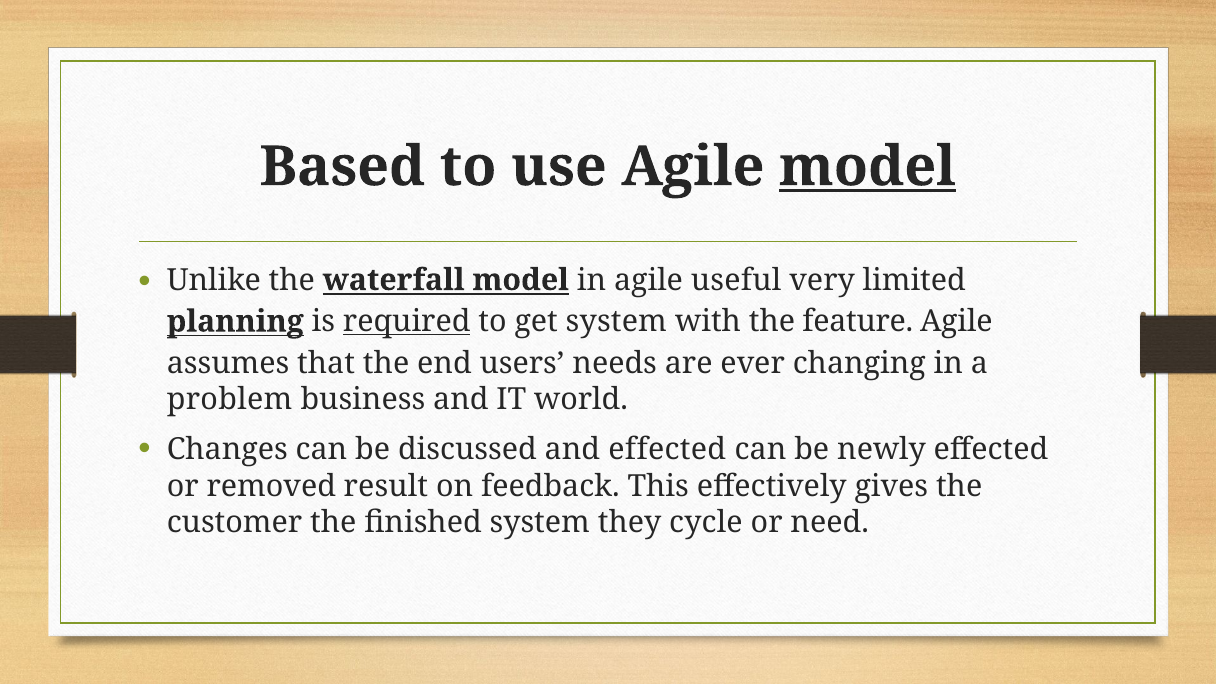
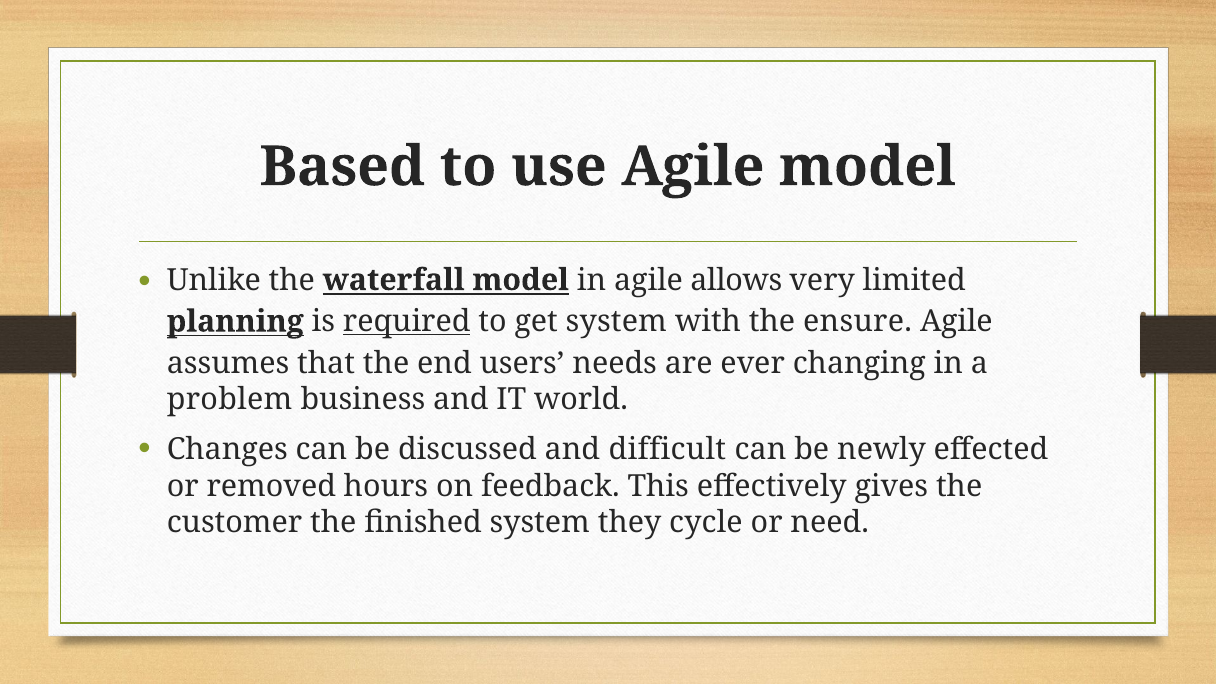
model underline: present -> none (867, 167)
useful: useful -> allows (736, 280)
feature: feature -> ensure (858, 321)
and effected: effected -> difficult (667, 450)
result: result -> hours (386, 486)
